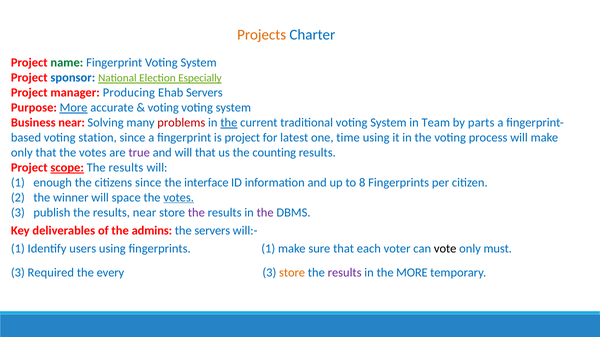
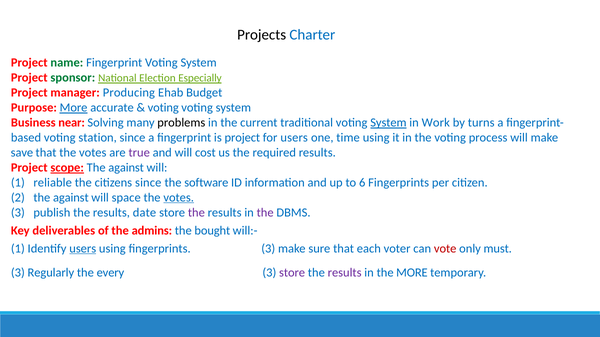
Projects colour: orange -> black (262, 35)
sponsor colour: blue -> green (73, 78)
Ehab Servers: Servers -> Budget (204, 93)
problems colour: red -> black (181, 123)
the underline: present -> none (229, 123)
System underline: none -> present (388, 123)
Team: Team -> Work (436, 123)
parts: parts -> turns (481, 123)
for latest: latest -> users (294, 138)
only: only -> save (22, 153)
will that: that -> cost (205, 153)
counting: counting -> required (274, 153)
results: results -> against (126, 168)
enough: enough -> reliable (53, 183)
interface: interface -> software (206, 183)
8: 8 -> 6 (362, 183)
2 the winner: winner -> against (71, 198)
results near: near -> date (145, 213)
the servers: servers -> bought (212, 231)
users underline: none -> present (83, 249)
fingerprints 1: 1 -> 3 (268, 249)
vote colour: black -> red (445, 249)
Required: Required -> Regularly (51, 273)
store colour: orange -> purple (292, 273)
